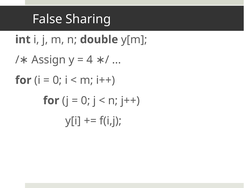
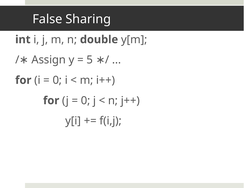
4: 4 -> 5 (90, 60)
